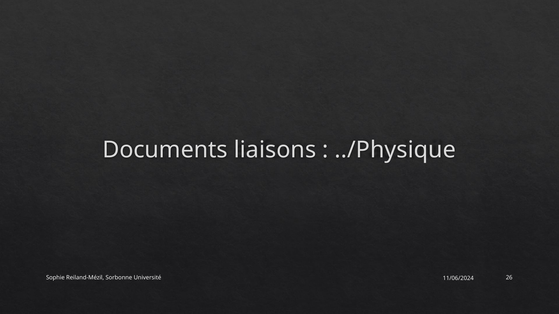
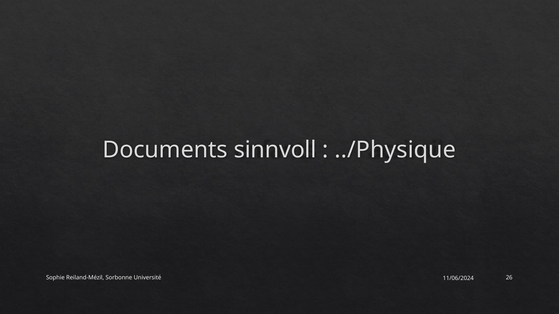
liaisons: liaisons -> sinnvoll (275, 150)
